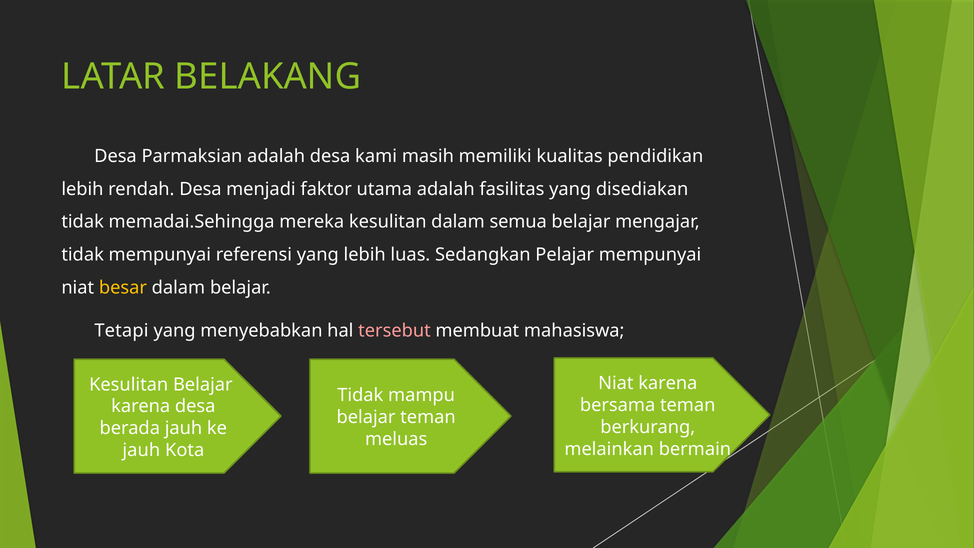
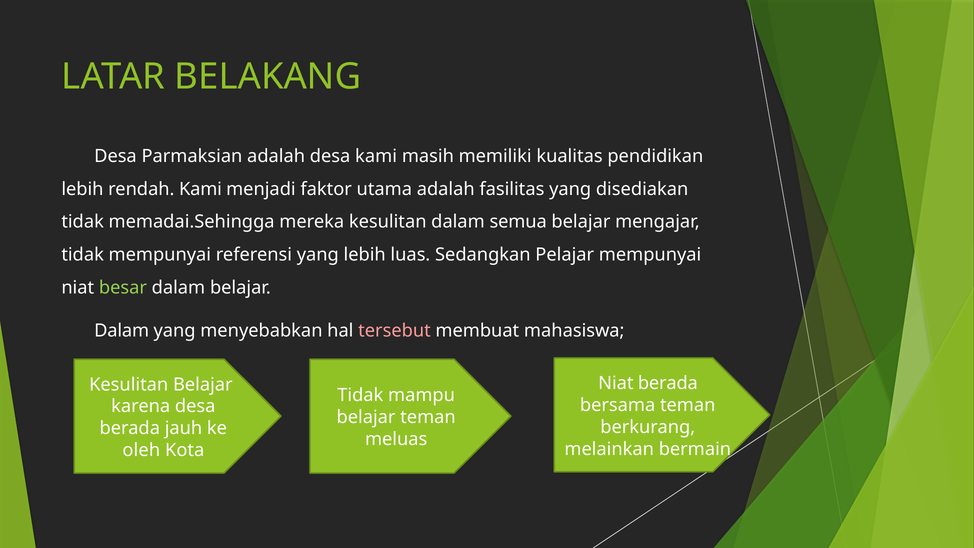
rendah Desa: Desa -> Kami (200, 189)
besar colour: yellow -> light green (123, 288)
Tetapi: Tetapi -> Dalam (122, 331)
Niat karena: karena -> berada (668, 383)
jauh: jauh -> oleh (141, 450)
